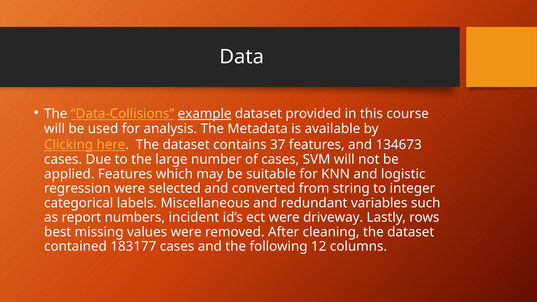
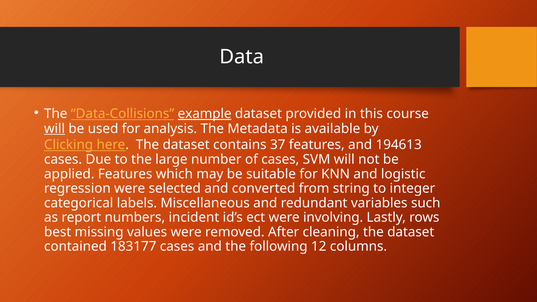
will underline: none -> present (55, 129)
134673: 134673 -> 194613 (399, 145)
driveway: driveway -> involving (333, 218)
